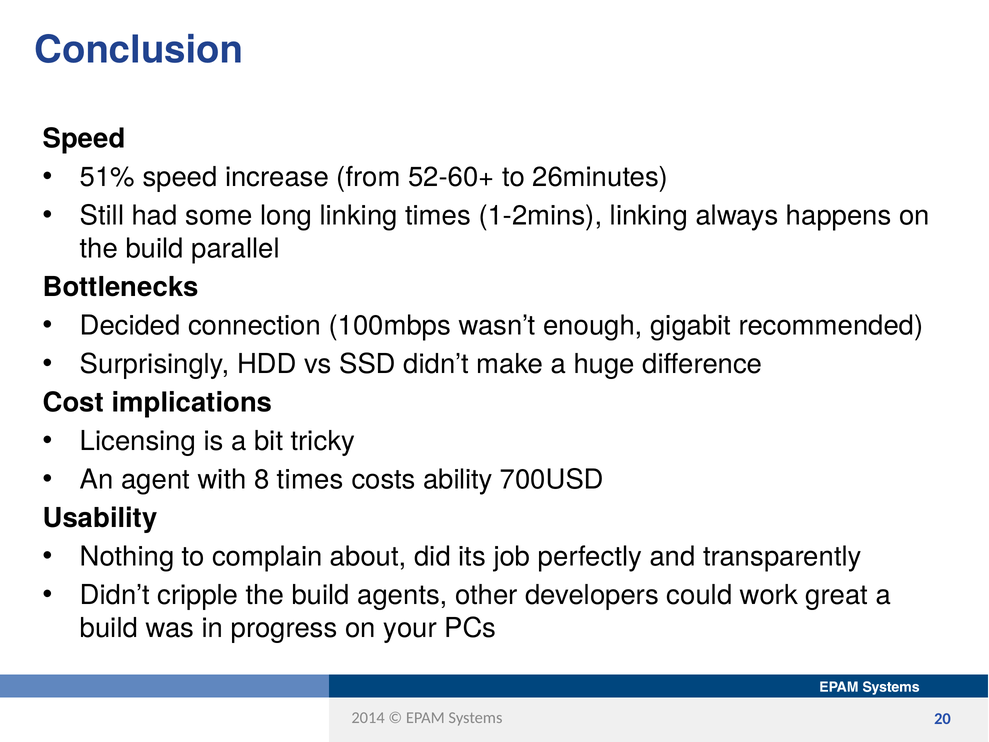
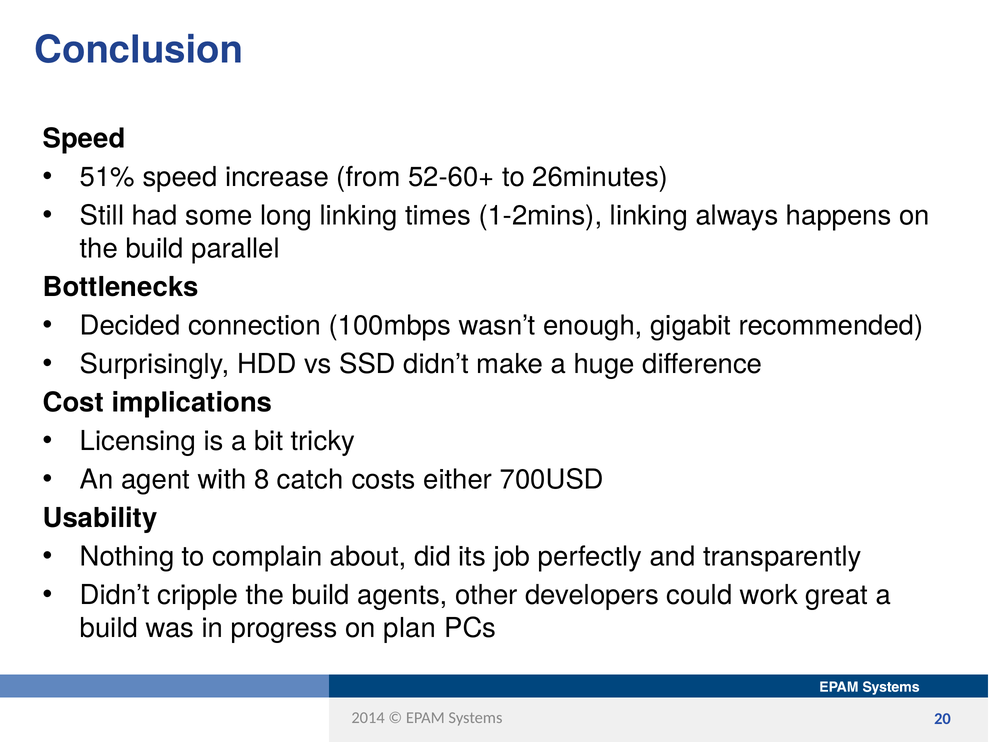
8 times: times -> catch (310, 479)
ability: ability -> either (458, 479)
your: your -> plan (410, 628)
